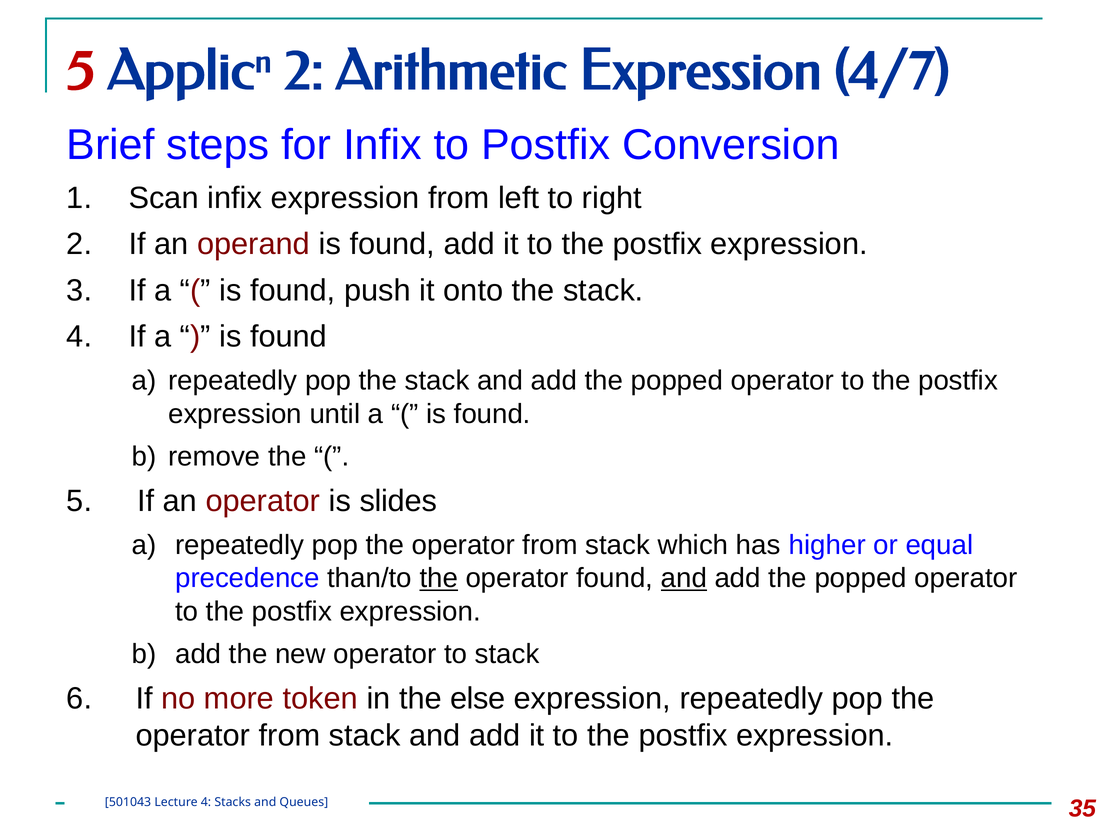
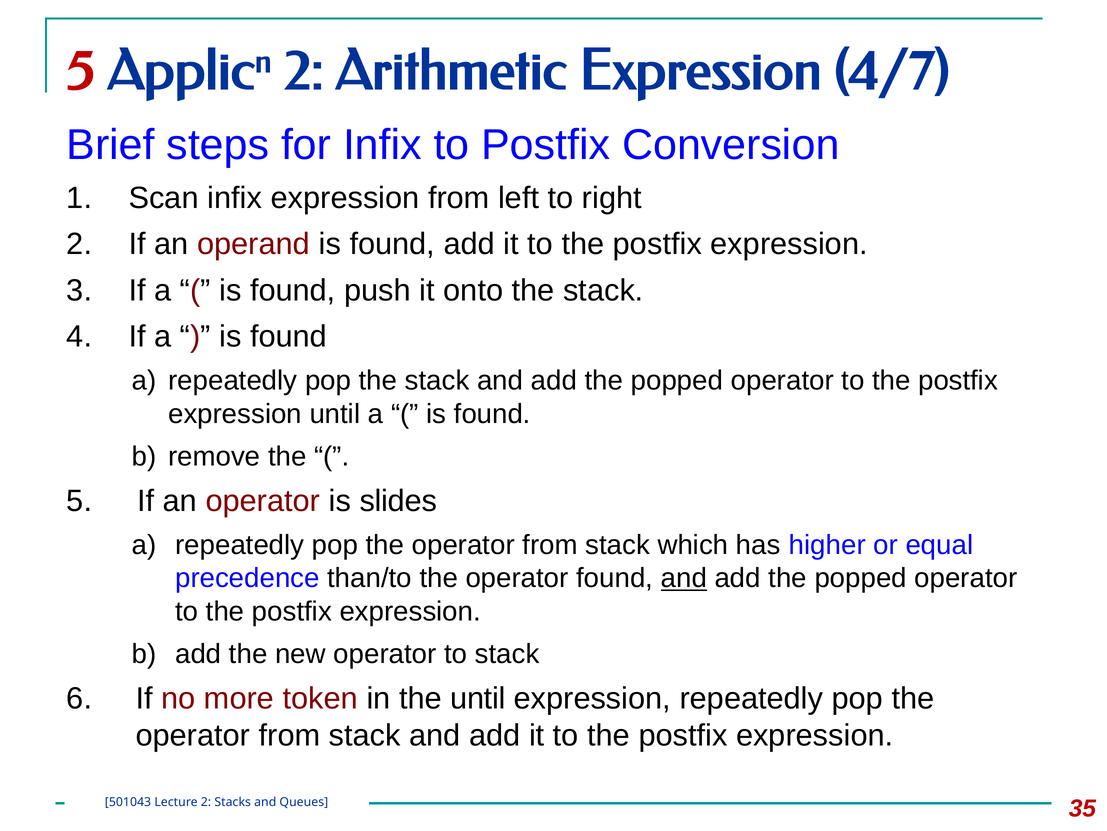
the underline: present -> none (439, 578)
the else: else -> until (478, 698)
Lecture 4: 4 -> 2 (206, 802)
